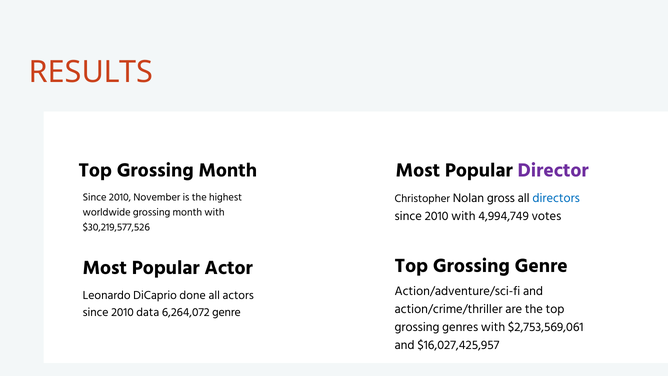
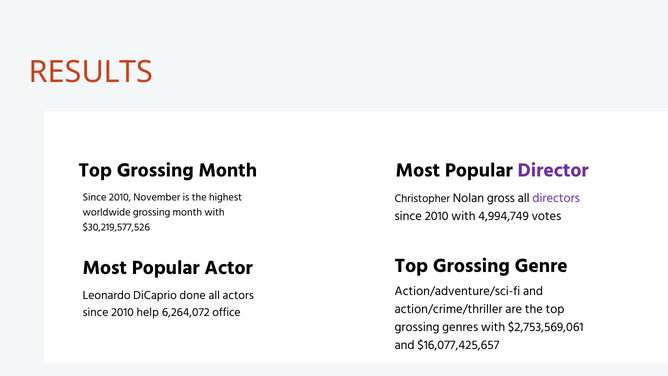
directors colour: blue -> purple (556, 198)
data: data -> help (148, 312)
6,264,072 genre: genre -> office (226, 312)
$16,027,425,957: $16,027,425,957 -> $16,077,425,657 (458, 345)
